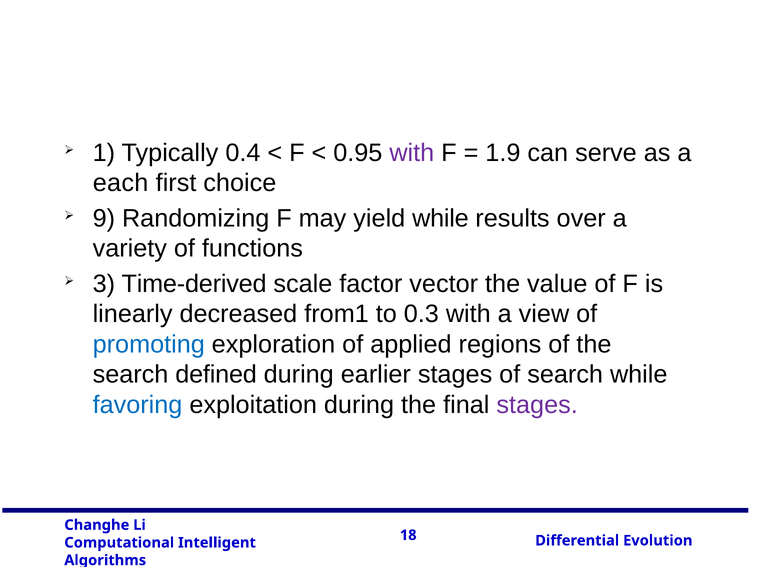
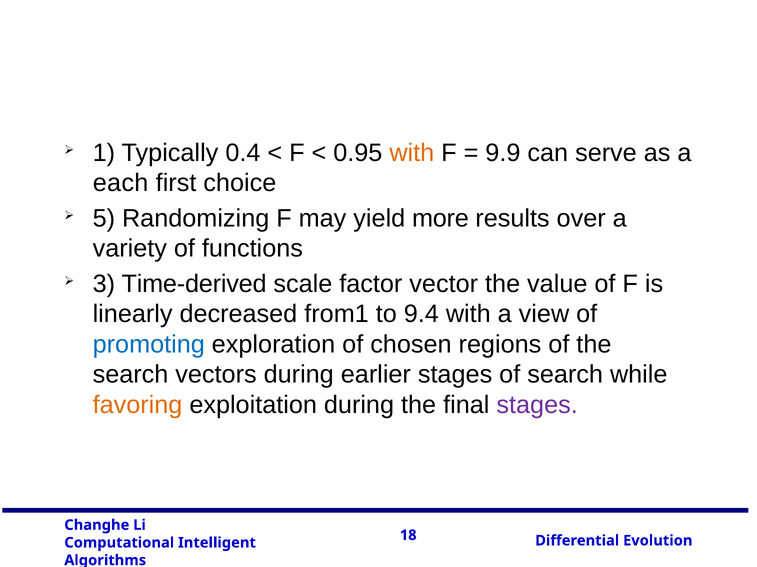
with colour: purple -> orange (412, 153)
1.9: 1.9 -> 9.9 (503, 153)
9: 9 -> 5 (104, 219)
yield while: while -> more (440, 219)
0.3: 0.3 -> 9.4 (421, 315)
applied: applied -> chosen (411, 345)
defined: defined -> vectors (216, 375)
favoring colour: blue -> orange (138, 405)
